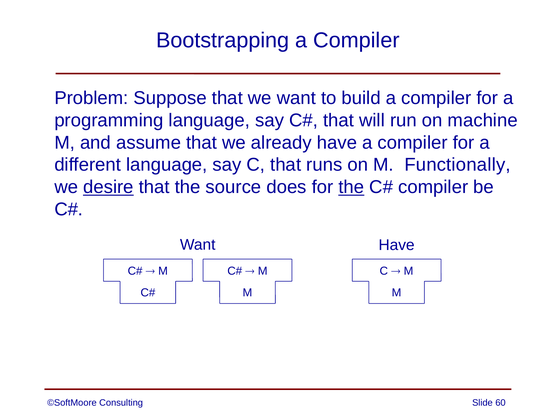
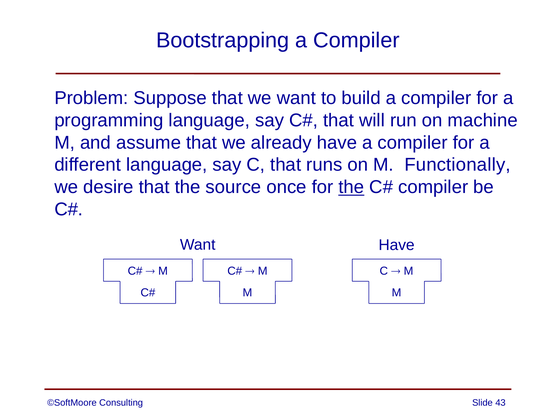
desire underline: present -> none (108, 187)
does: does -> once (286, 187)
60: 60 -> 43 (500, 403)
